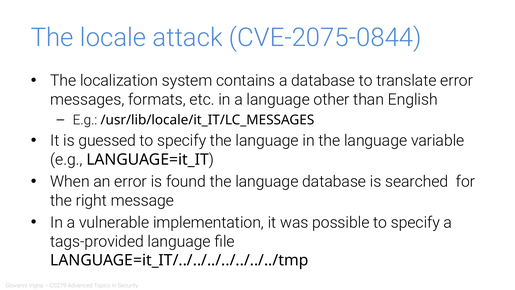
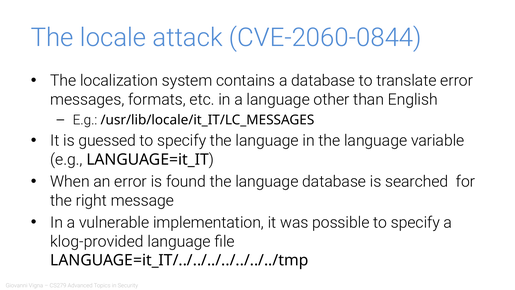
CVE-2075-0844: CVE-2075-0844 -> CVE-2060-0844 (325, 38)
tags-provided: tags-provided -> klog-provided (97, 241)
